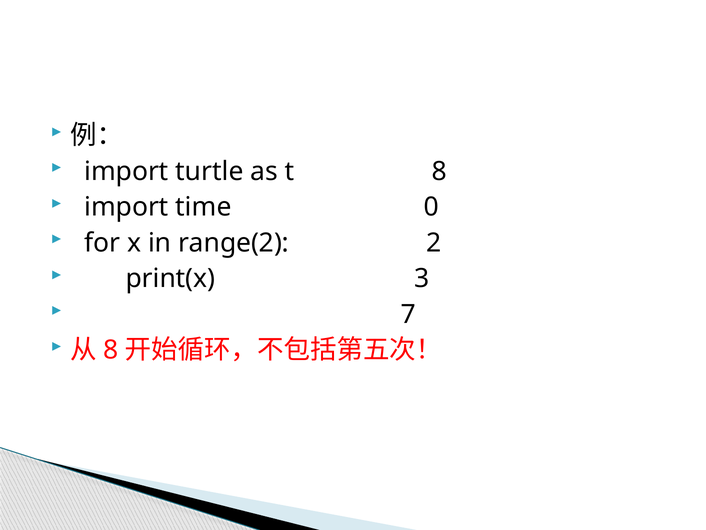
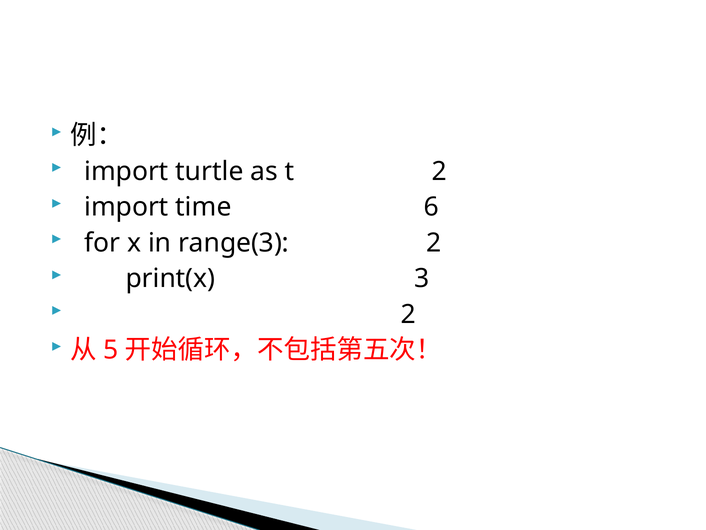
t 8: 8 -> 2 (439, 171)
0: 0 -> 6 (431, 207)
range(2: range(2 -> range(3 (234, 243)
7: 7 -> 2 (408, 314)
8: 8 -> 5 (111, 350)
